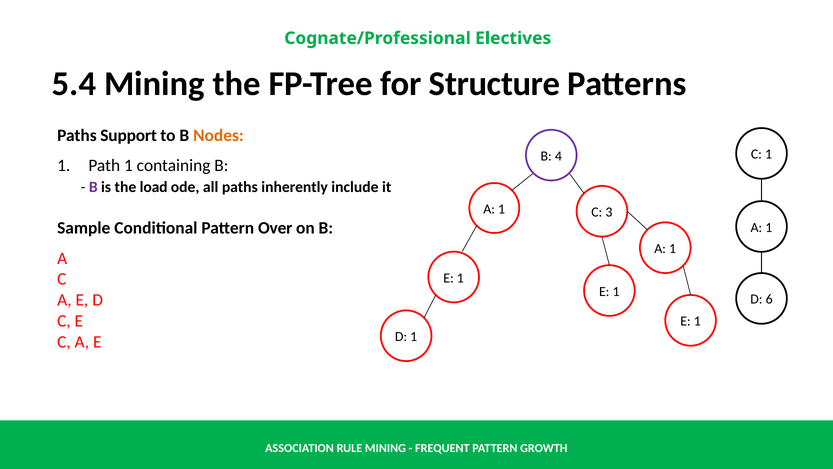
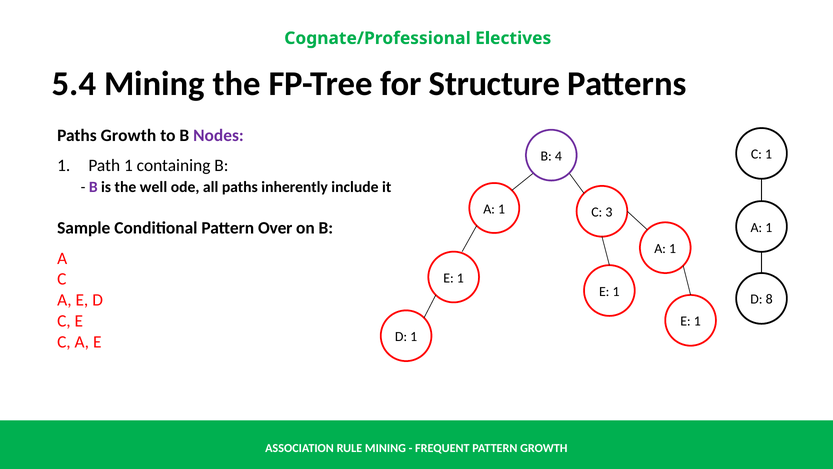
Paths Support: Support -> Growth (128, 135)
Nodes colour: orange -> purple (218, 135)
load: load -> well (154, 187)
6: 6 -> 8 (769, 299)
